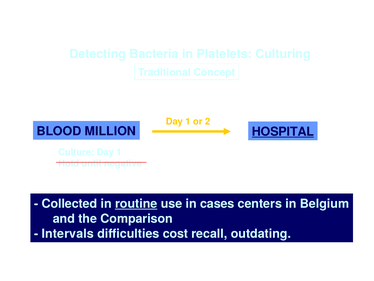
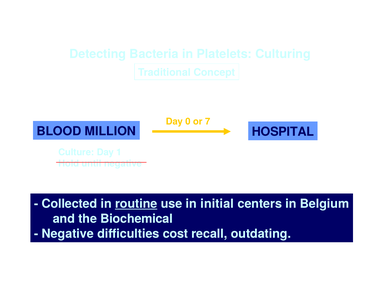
1: 1 -> 0 (188, 121)
2: 2 -> 7 (208, 121)
HOSPITAL underline: present -> none (283, 132)
cases: cases -> initial (217, 203)
Comparison: Comparison -> Biochemical (137, 218)
Intervals: Intervals -> Negative (68, 233)
